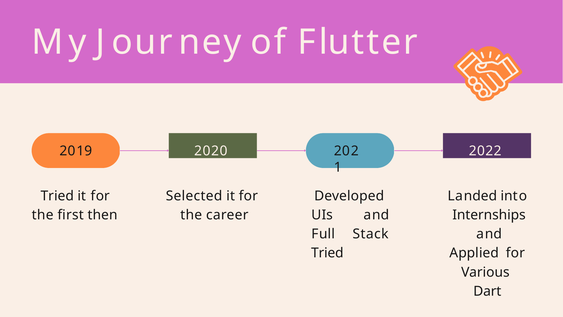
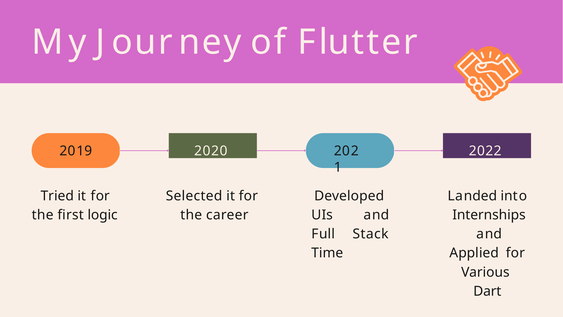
then: then -> logic (103, 215)
Tried: Tried -> Time (327, 253)
